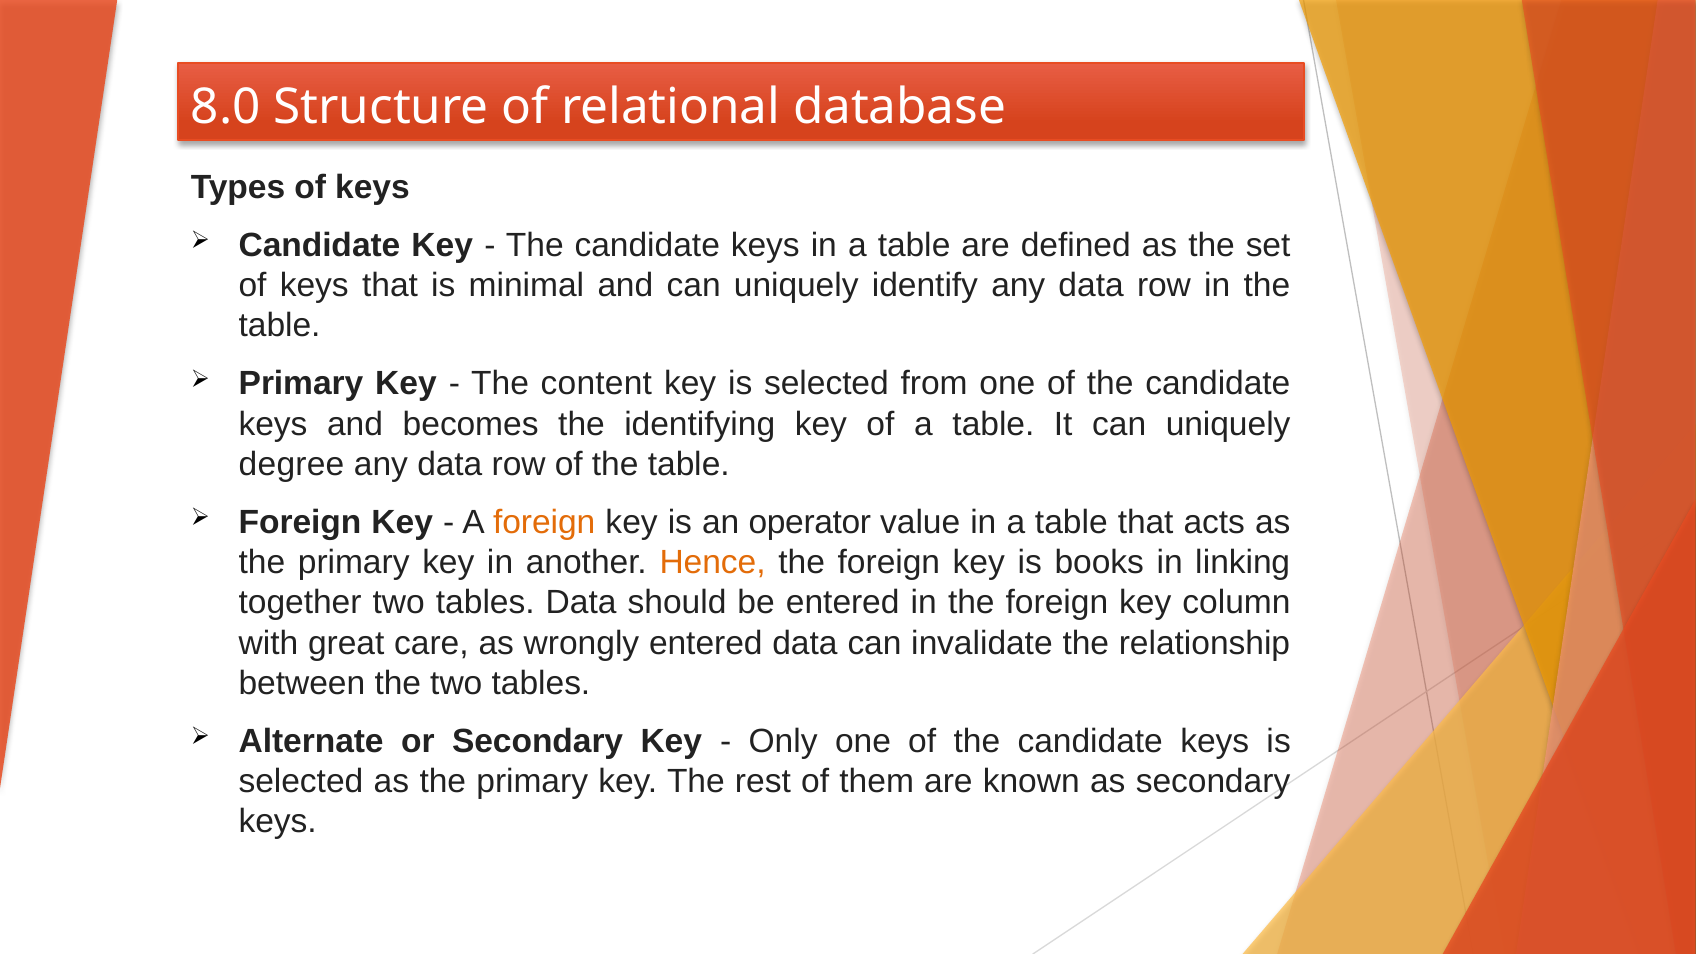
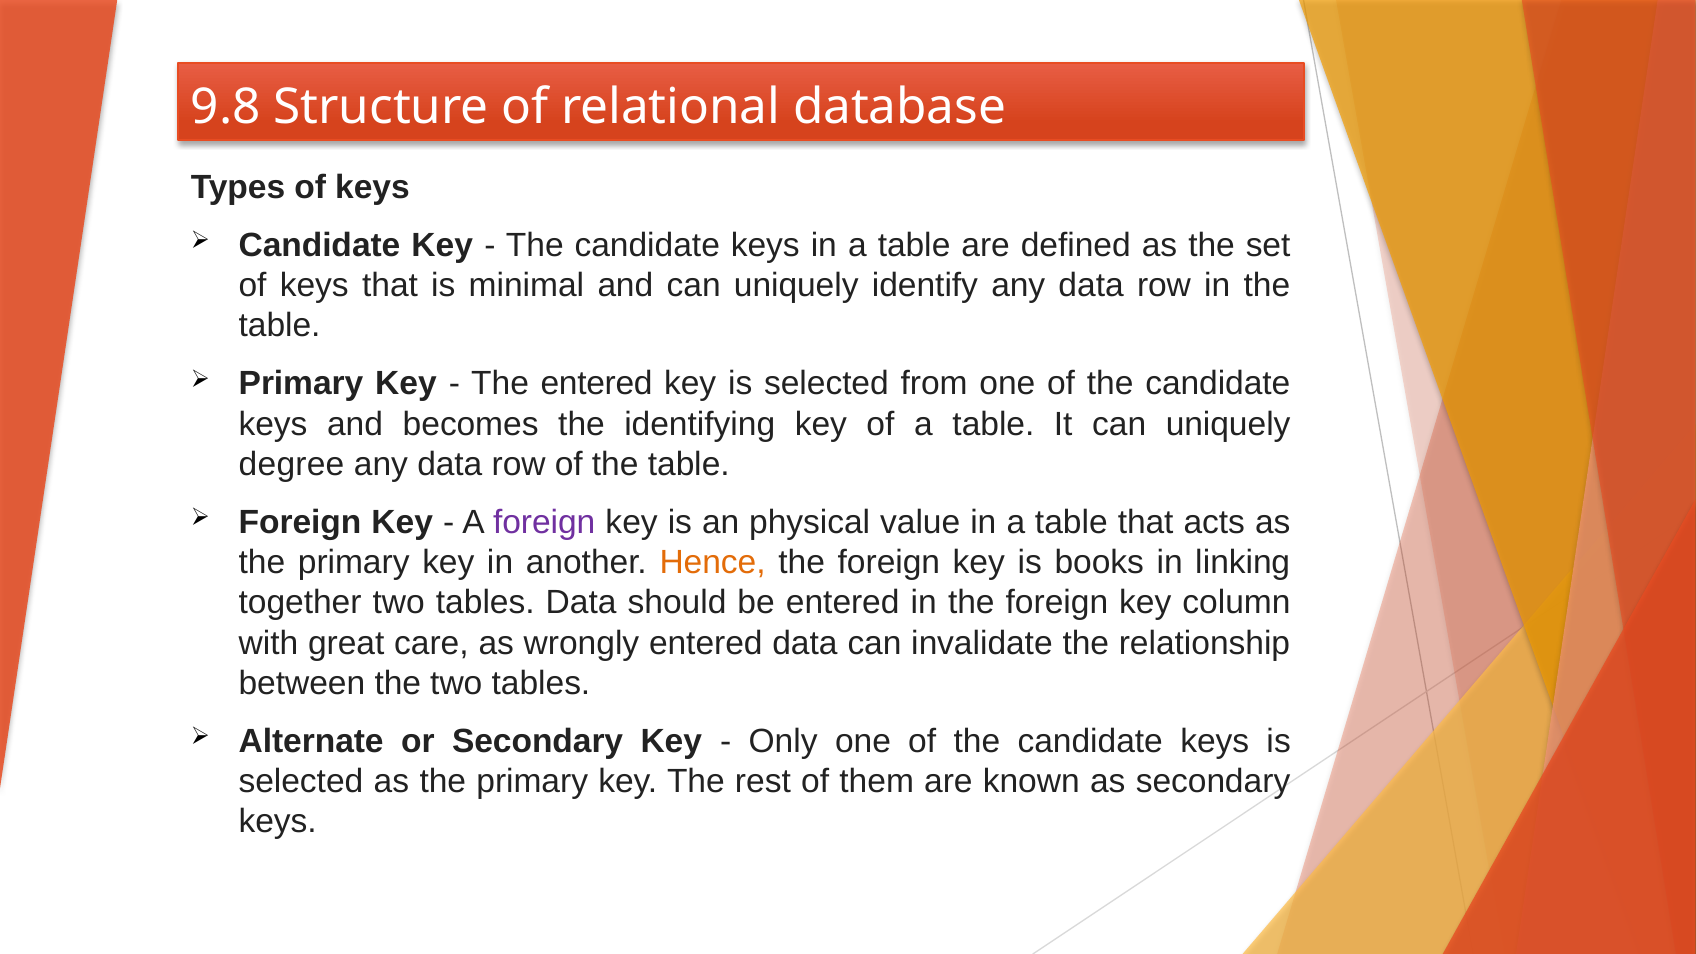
8.0: 8.0 -> 9.8 (226, 107)
The content: content -> entered (597, 384)
foreign colour: orange -> purple (544, 522)
operator: operator -> physical (810, 522)
